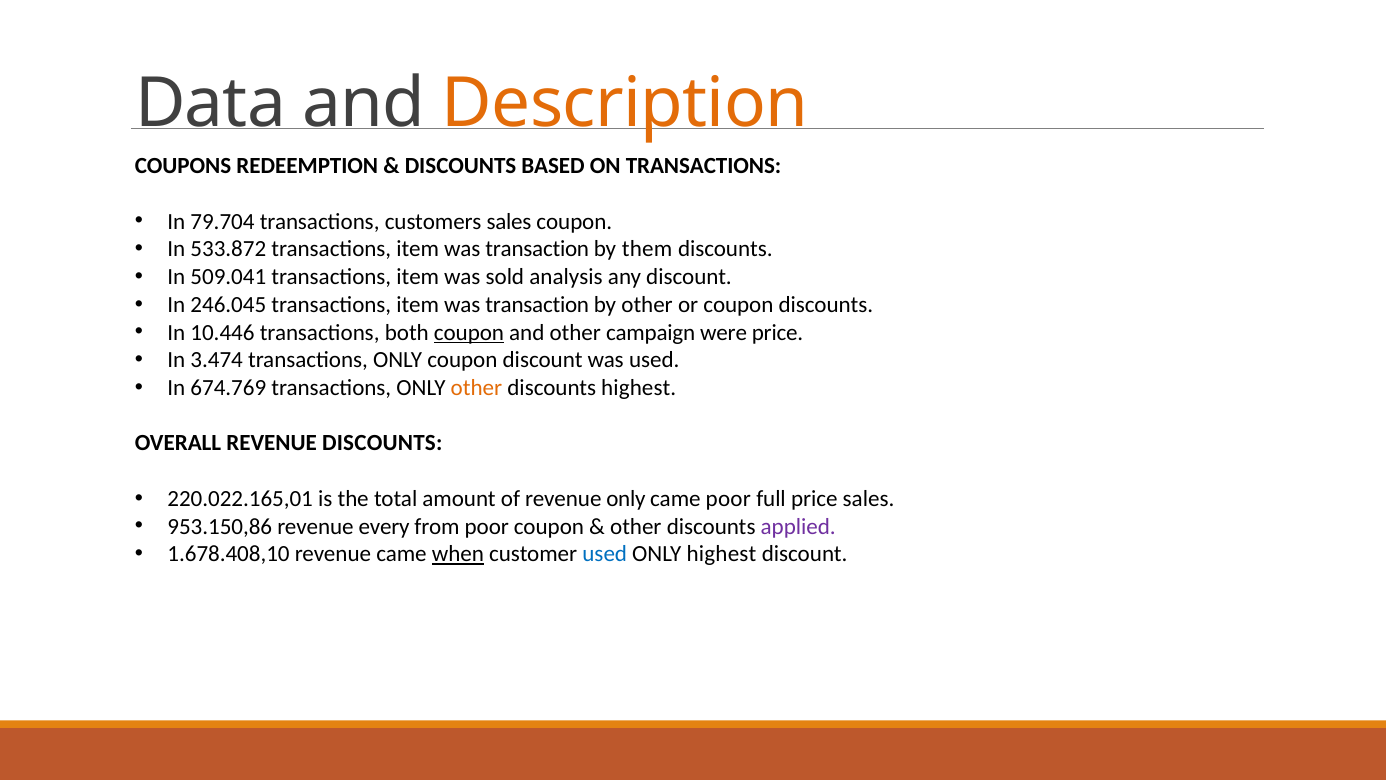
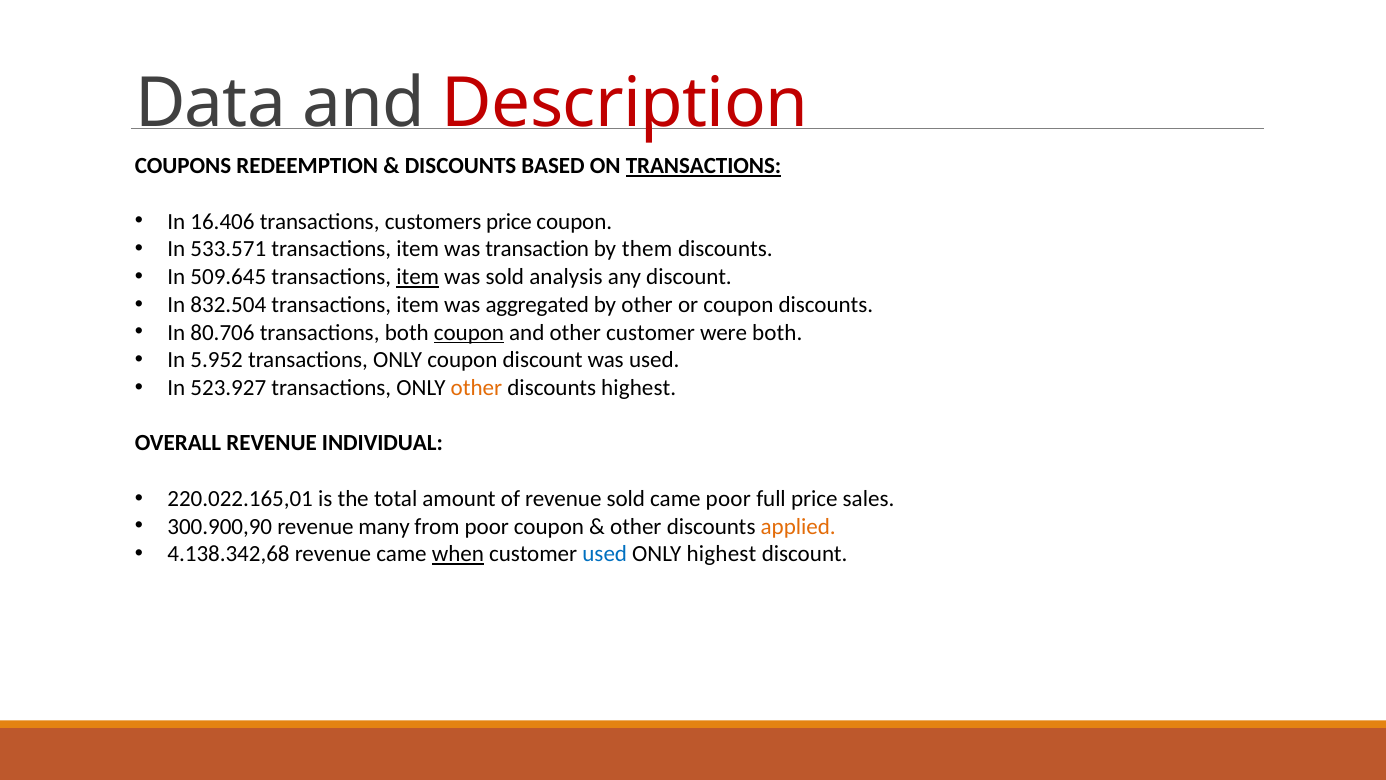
Description colour: orange -> red (625, 103)
TRANSACTIONS underline: none -> present (704, 166)
79.704: 79.704 -> 16.406 (222, 221)
customers sales: sales -> price (509, 221)
533.872: 533.872 -> 533.571 (228, 249)
509.041: 509.041 -> 509.645 (228, 277)
item underline: none -> present (418, 277)
246.045: 246.045 -> 832.504 (228, 305)
transaction: transaction -> aggregated (537, 305)
10.446: 10.446 -> 80.706 (222, 332)
other campaign: campaign -> customer (651, 332)
were price: price -> both (777, 332)
3.474: 3.474 -> 5.952 (217, 360)
674.769: 674.769 -> 523.927 (228, 388)
REVENUE DISCOUNTS: DISCOUNTS -> INDIVIDUAL (382, 443)
revenue only: only -> sold (626, 499)
953.150,86: 953.150,86 -> 300.900,90 (220, 526)
every: every -> many (384, 526)
applied colour: purple -> orange (798, 526)
1.678.408,10: 1.678.408,10 -> 4.138.342,68 (229, 554)
